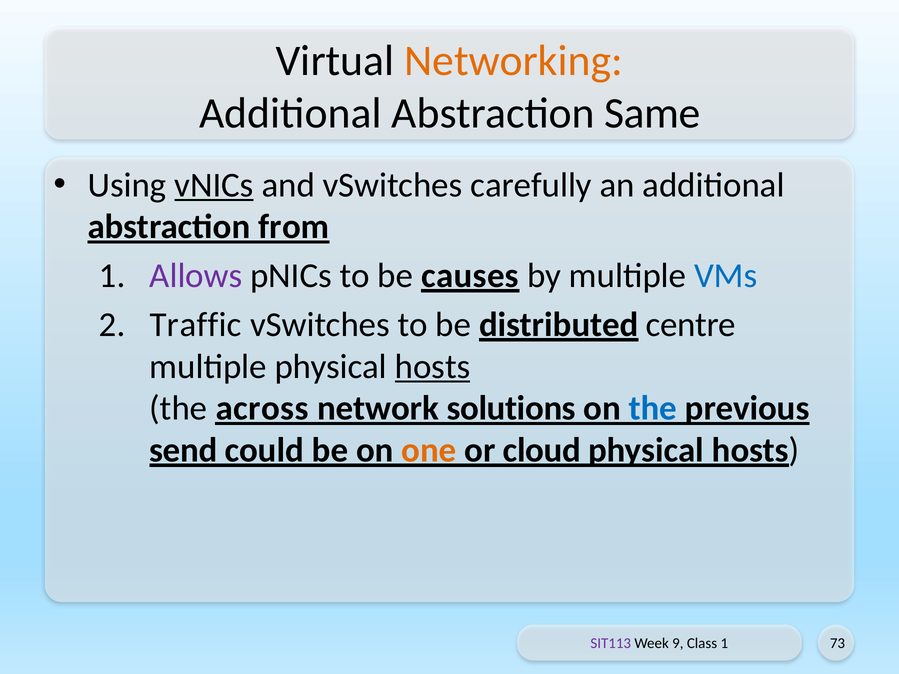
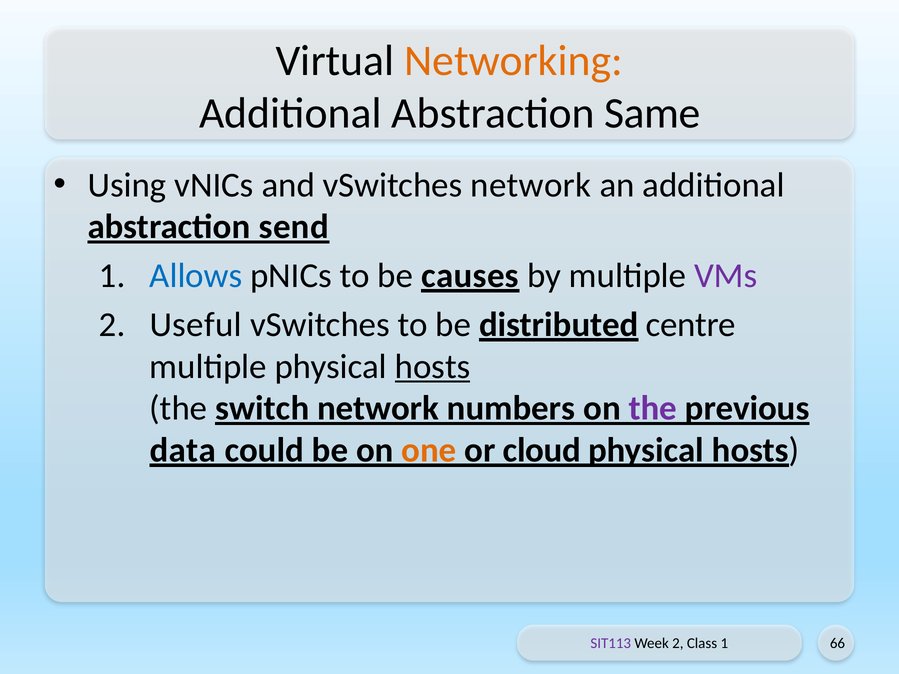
vNICs underline: present -> none (214, 185)
vSwitches carefully: carefully -> network (531, 185)
from: from -> send (294, 227)
Allows colour: purple -> blue (196, 276)
VMs colour: blue -> purple (726, 276)
Traffic: Traffic -> Useful (196, 325)
across: across -> switch (262, 409)
solutions: solutions -> numbers (511, 409)
the colour: blue -> purple (653, 409)
send: send -> data (183, 450)
Week 9: 9 -> 2 (678, 644)
73: 73 -> 66 (837, 644)
